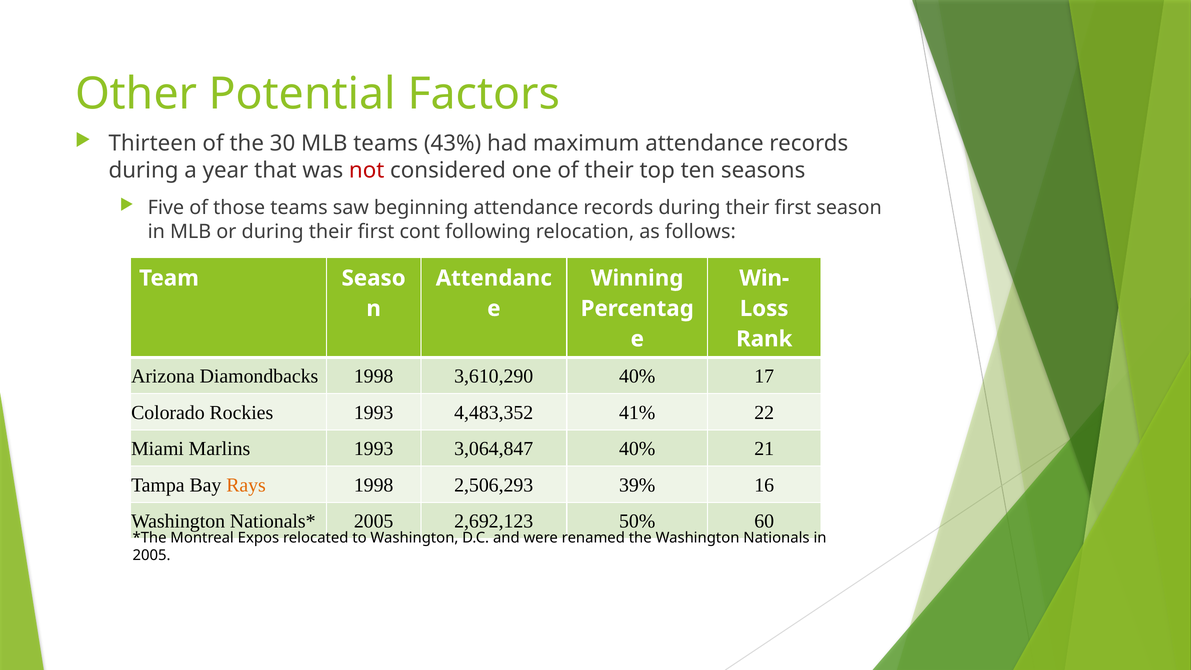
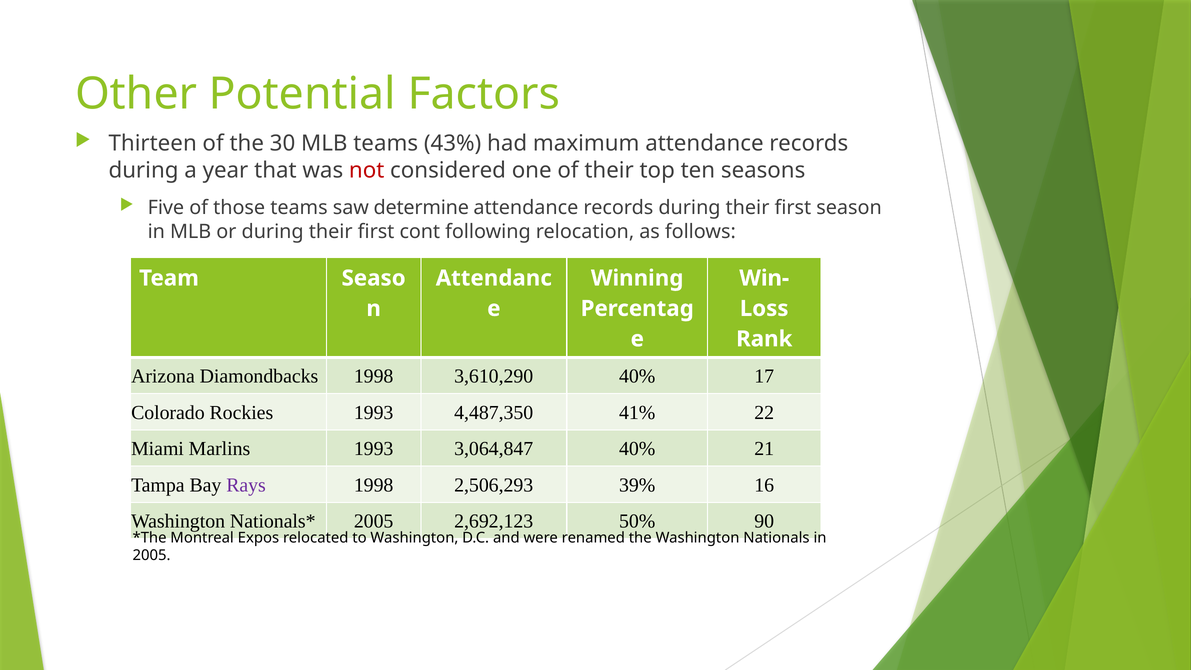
beginning: beginning -> determine (421, 208)
4,483,352: 4,483,352 -> 4,487,350 (494, 413)
Rays colour: orange -> purple (246, 485)
60: 60 -> 90 (764, 521)
